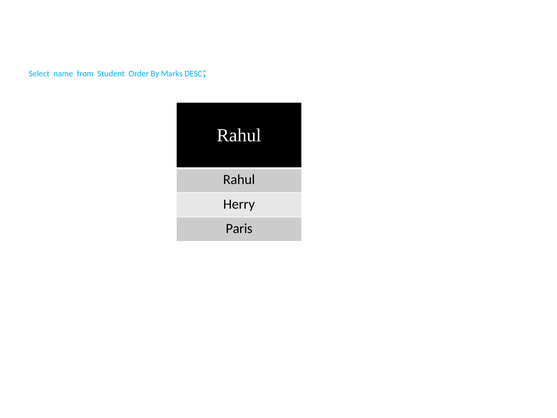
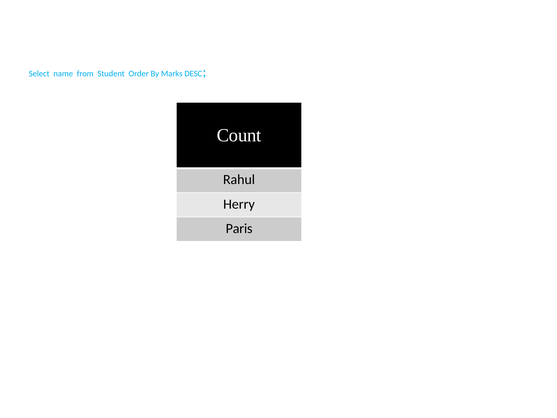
Rahul: Rahul -> Count (239, 135)
